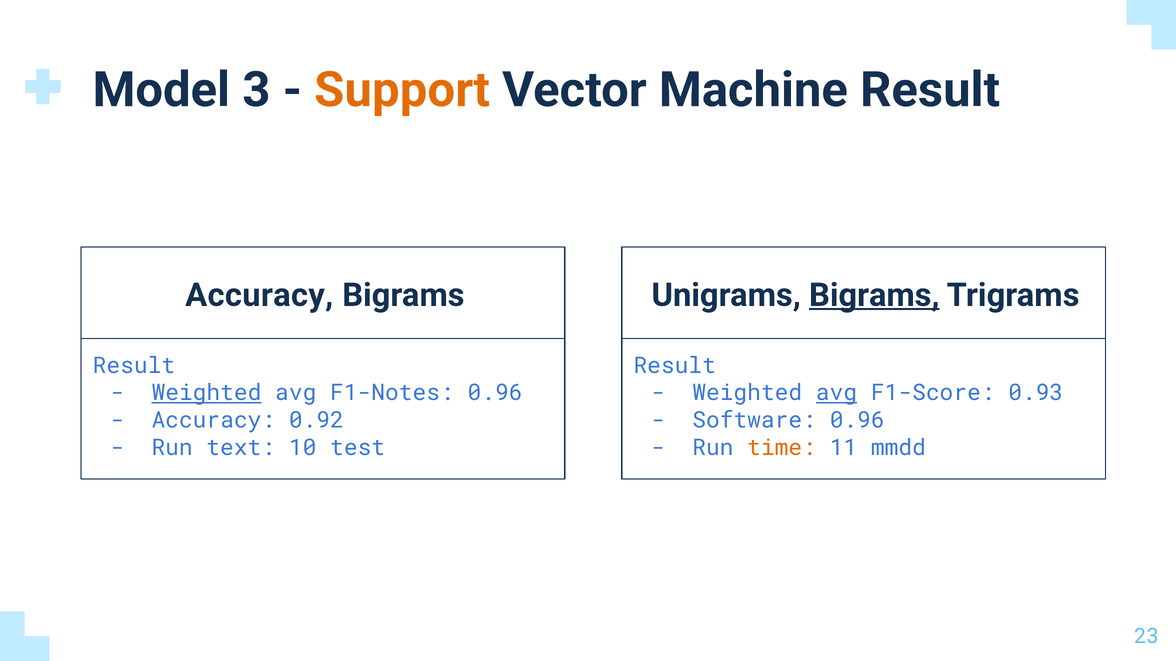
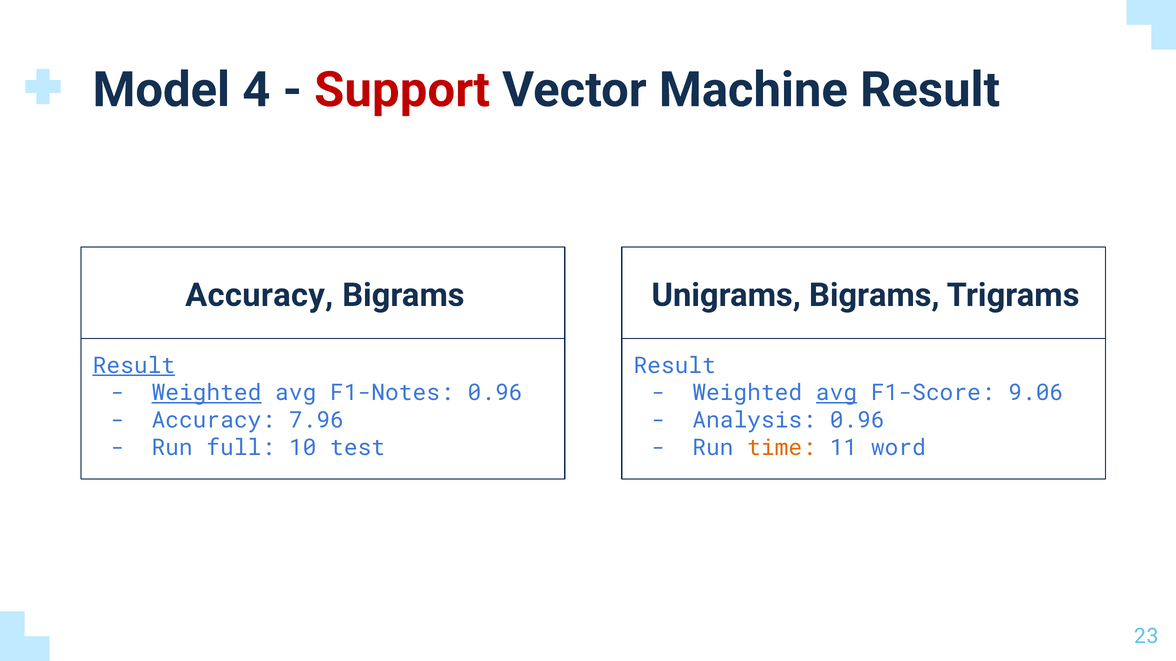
3: 3 -> 4 (256, 90)
Support colour: orange -> red (402, 90)
Bigrams underline: present -> none (874, 295)
Result underline: none -> present (134, 366)
0.93: 0.93 -> 9.06 (1036, 393)
0.92: 0.92 -> 7.96 (316, 421)
Software: Software -> Analysis (754, 421)
text: text -> full (241, 448)
mmdd: mmdd -> word (898, 448)
